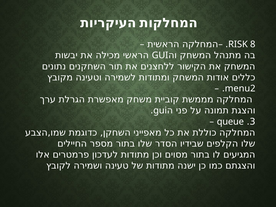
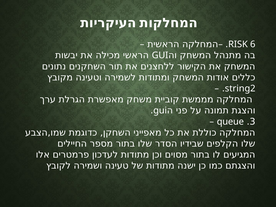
8: 8 -> 6 (253, 44)
menu2: menu2 -> string2 (240, 88)
